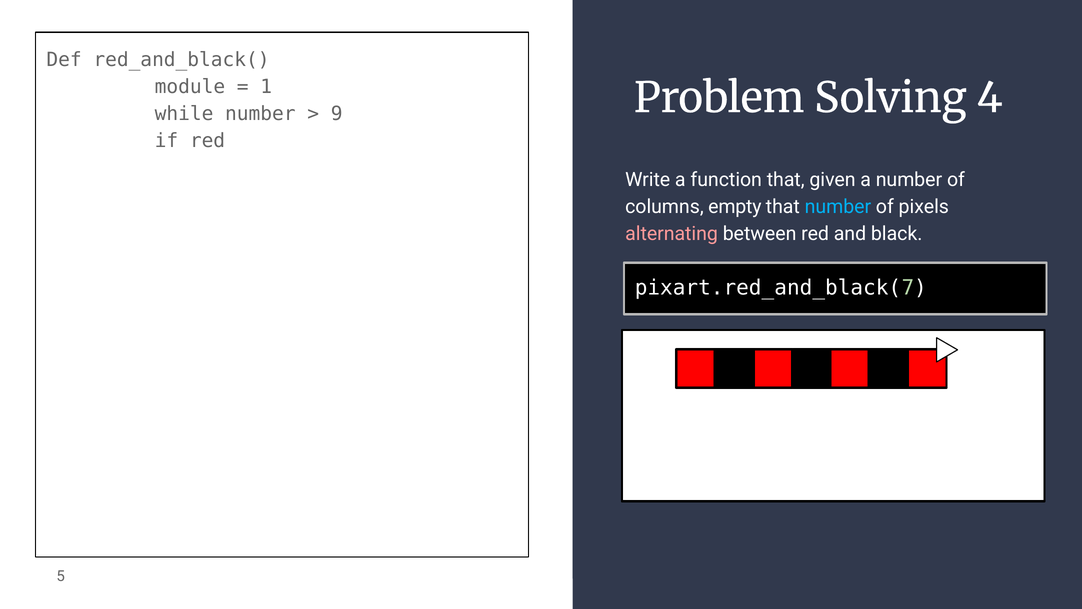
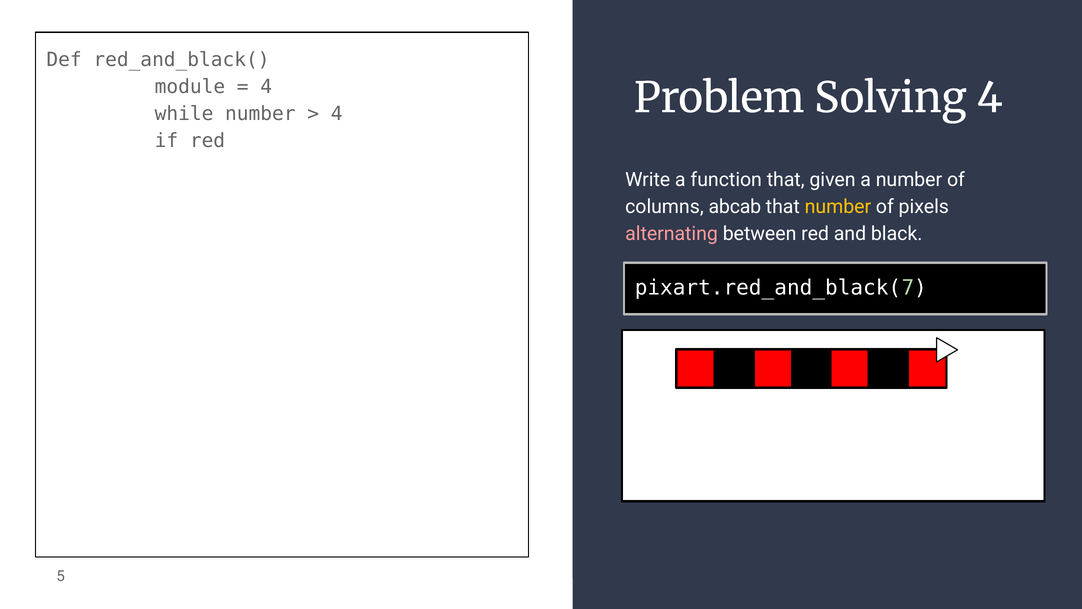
1: 1 -> 4 (266, 87)
9: 9 -> 4 (337, 114)
empty: empty -> abcab (735, 207)
number colour: light blue -> yellow (838, 207)
